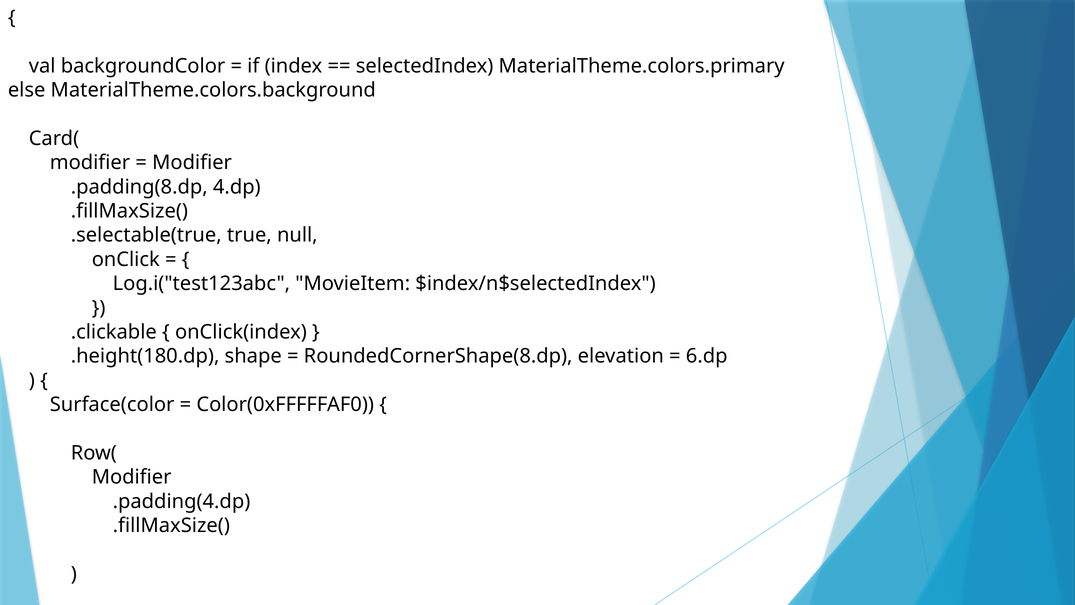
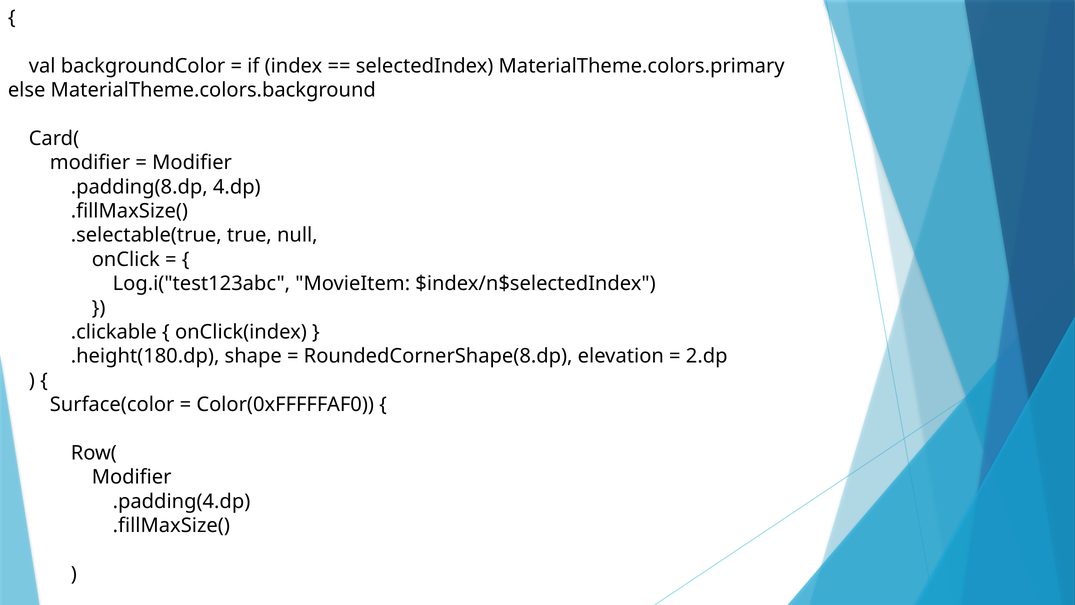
6.dp: 6.dp -> 2.dp (707, 356)
